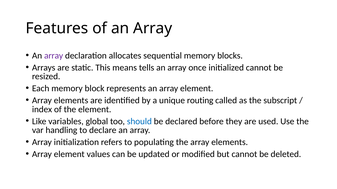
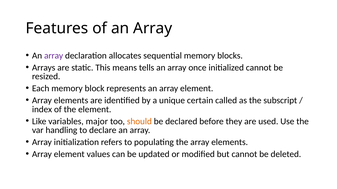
routing: routing -> certain (200, 101)
global: global -> major (97, 122)
should colour: blue -> orange (139, 122)
